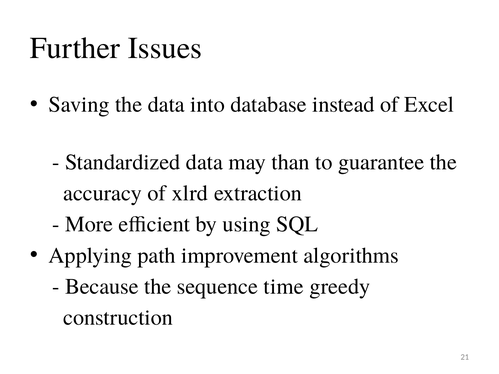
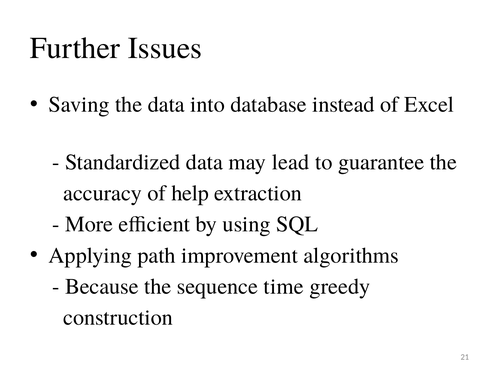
than: than -> lead (290, 162)
xlrd: xlrd -> help (190, 193)
